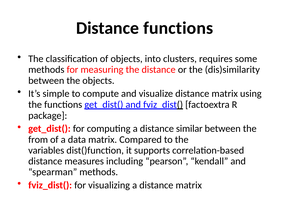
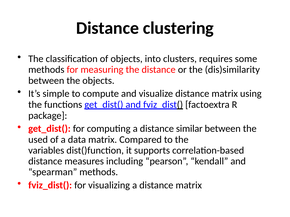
Distance functions: functions -> clustering (178, 28)
from: from -> used (38, 140)
